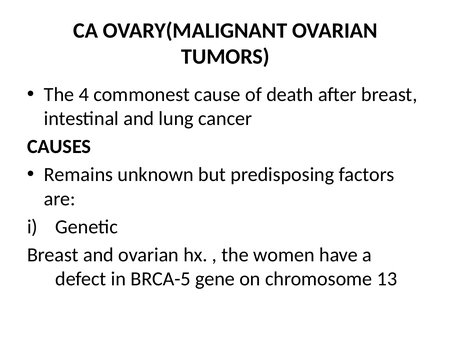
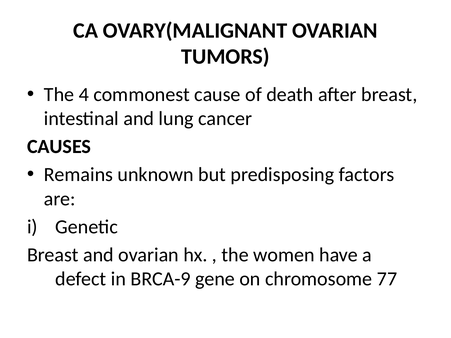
BRCA-5: BRCA-5 -> BRCA-9 (161, 279)
13: 13 -> 77 (387, 279)
